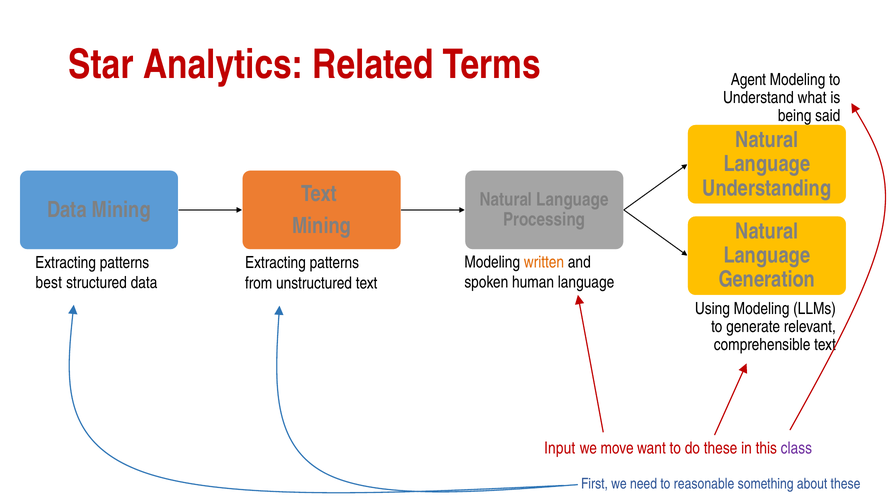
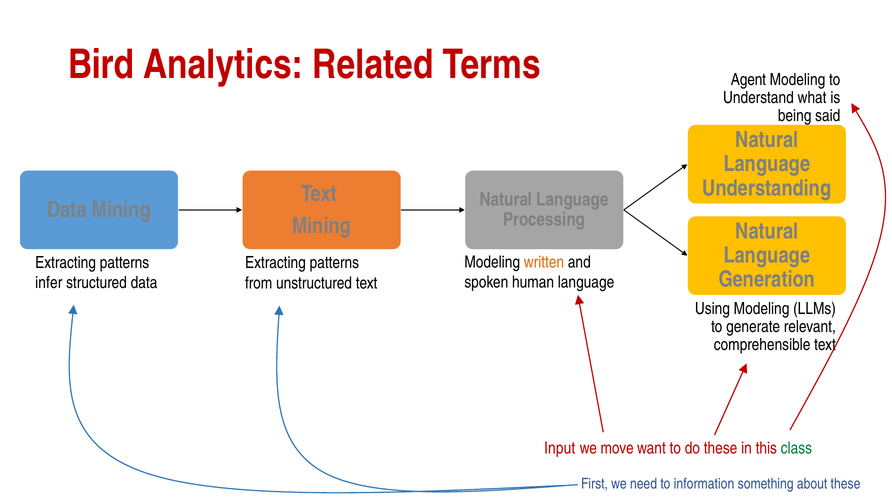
Star: Star -> Bird (101, 65)
best: best -> infer (49, 283)
class colour: purple -> green (796, 448)
reasonable: reasonable -> information (704, 484)
